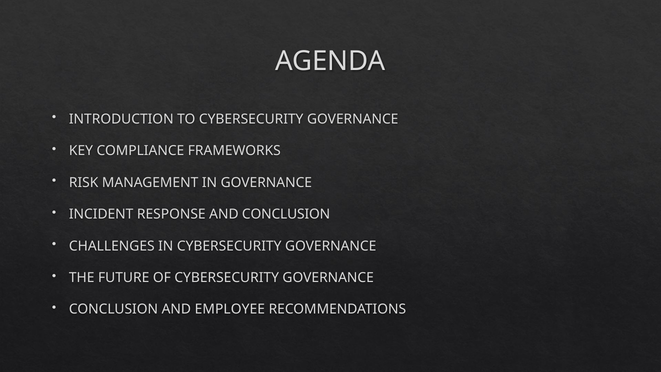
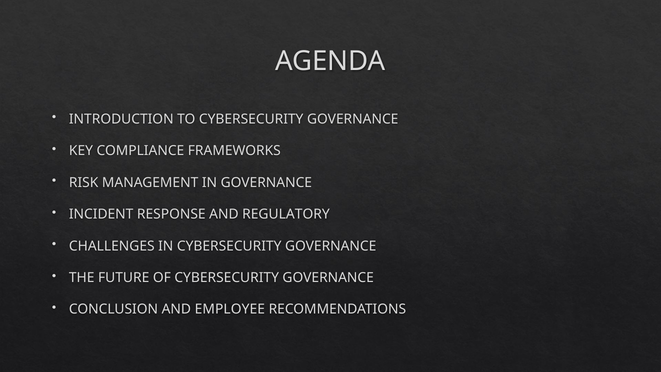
AND CONCLUSION: CONCLUSION -> REGULATORY (286, 214)
